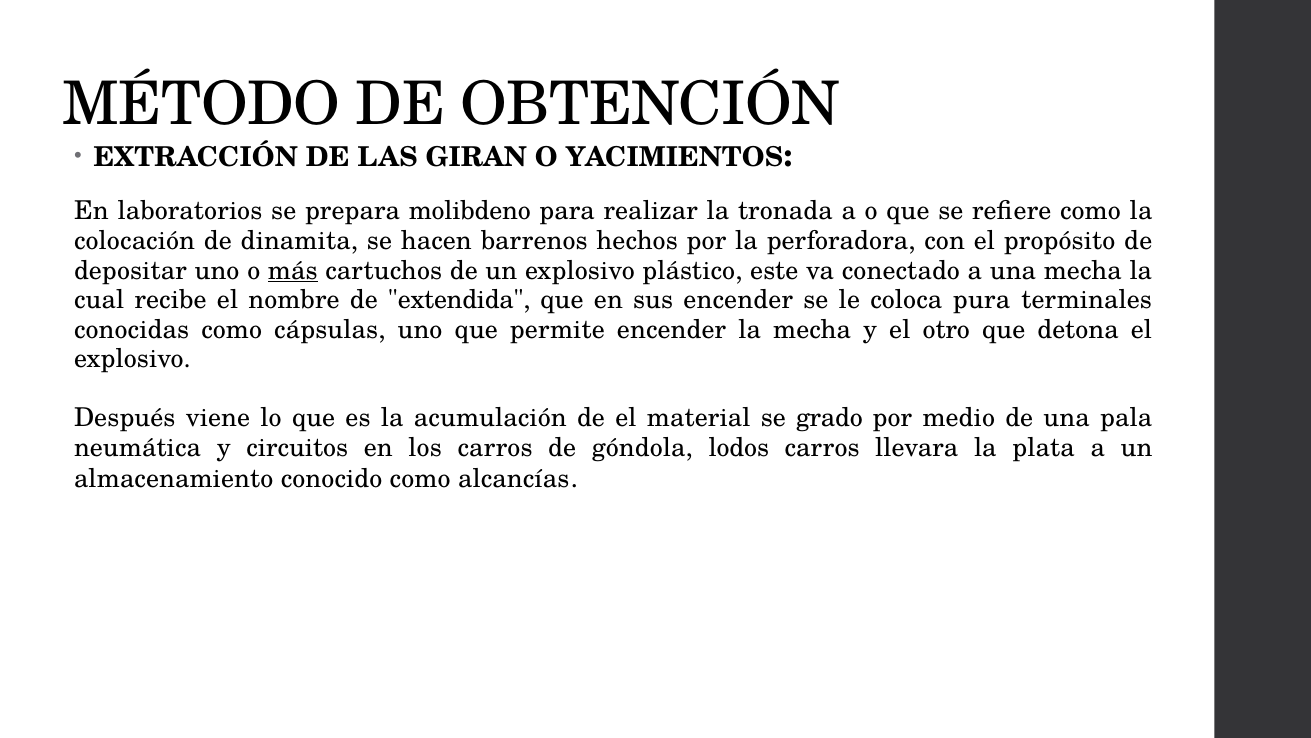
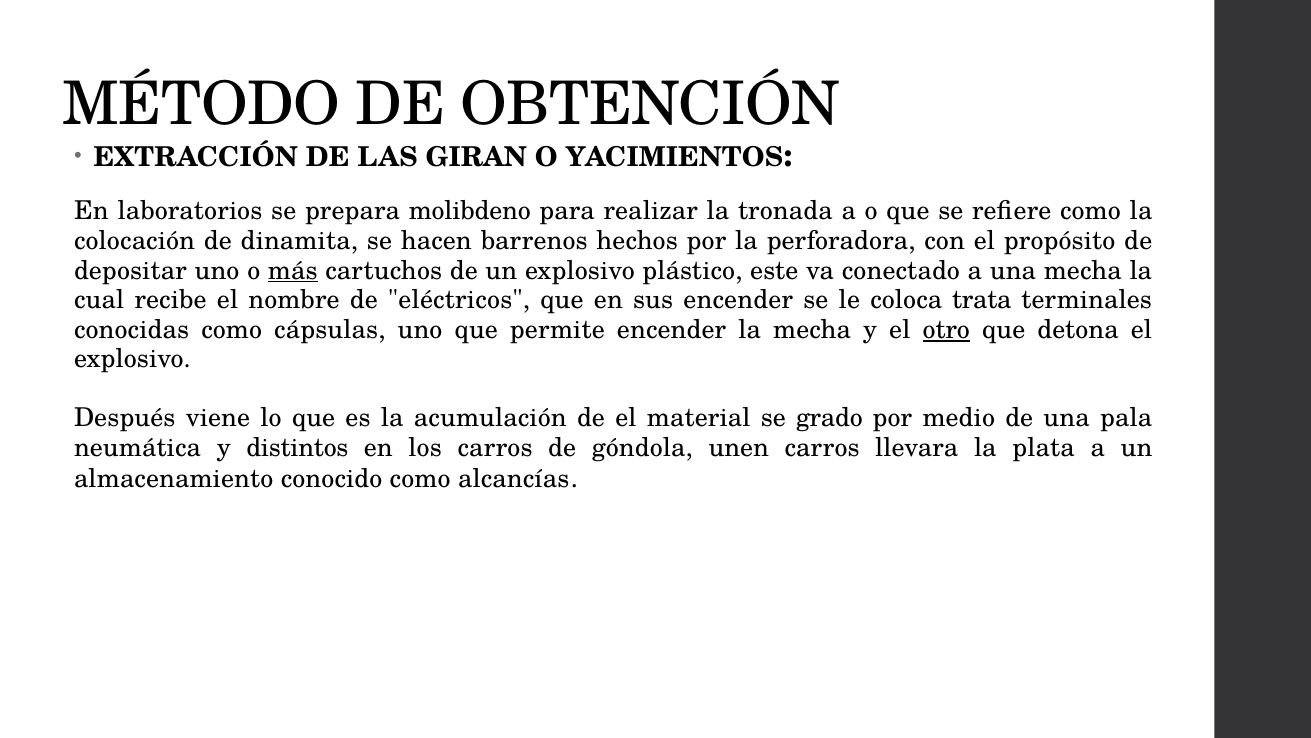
extendida: extendida -> eléctricos (459, 300)
pura: pura -> trata (982, 300)
otro underline: none -> present (946, 329)
circuitos: circuitos -> distintos (297, 447)
lodos: lodos -> unen (739, 447)
